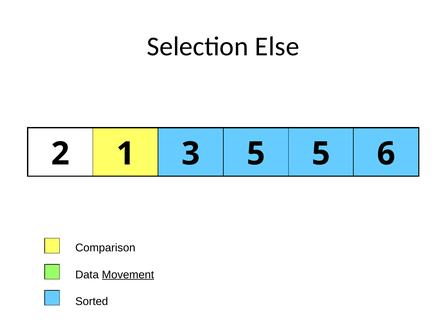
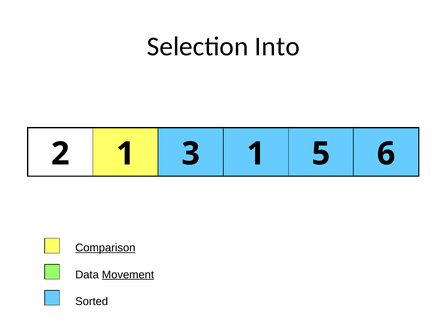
Else: Else -> Into (277, 47)
3 5: 5 -> 1 (256, 154)
Comparison underline: none -> present (105, 248)
